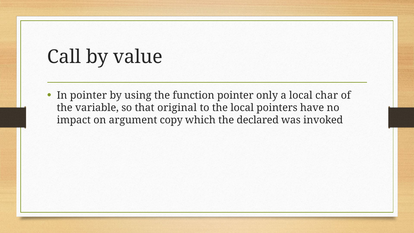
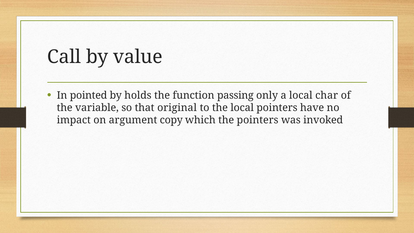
In pointer: pointer -> pointed (89, 95)
using: using -> holds (138, 95)
function pointer: pointer -> passing (235, 95)
the declared: declared -> pointers (258, 120)
